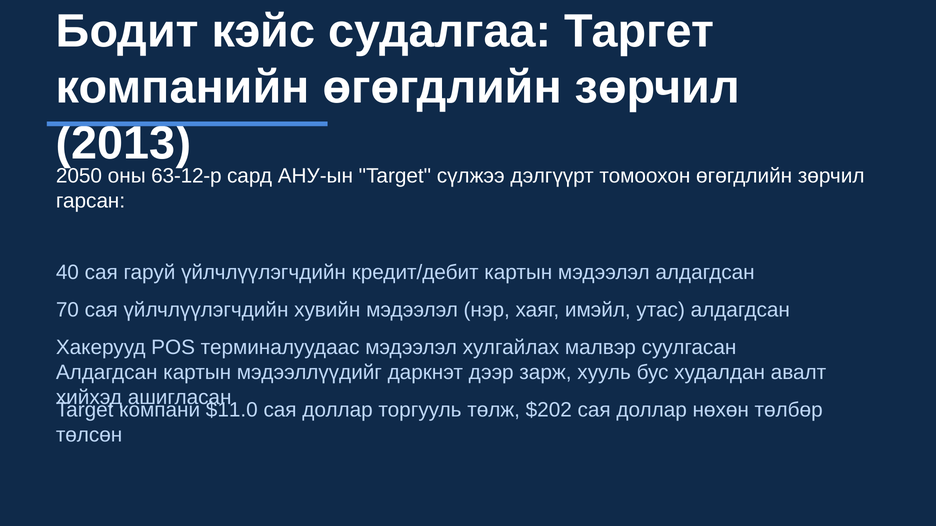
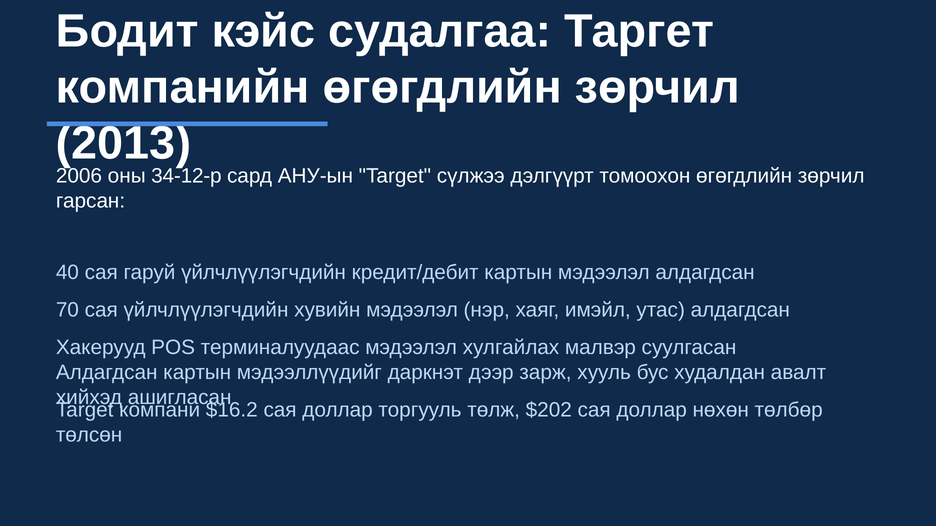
2050: 2050 -> 2006 (79, 176)
63-12-р: 63-12-р -> 34-12-р (186, 176)
$11.0: $11.0 -> $16.2 (232, 410)
